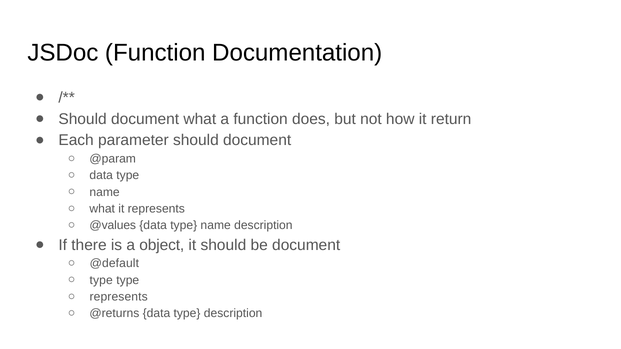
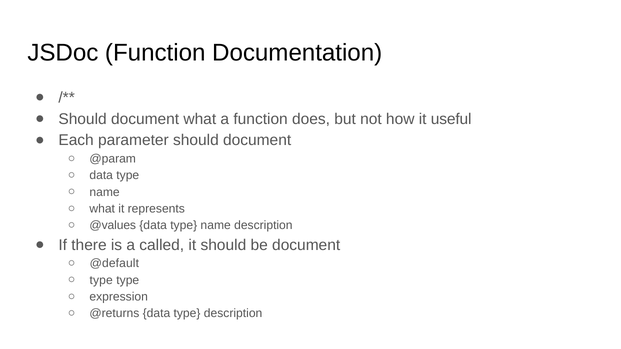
return: return -> useful (451, 119)
object: object -> called (162, 245)
represents: represents -> expression (119, 297)
